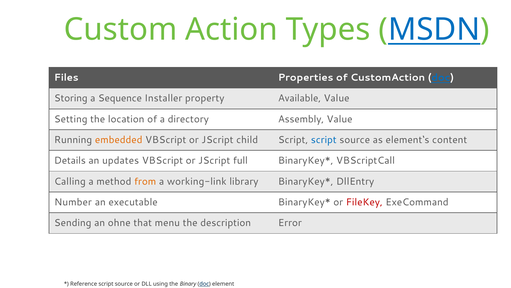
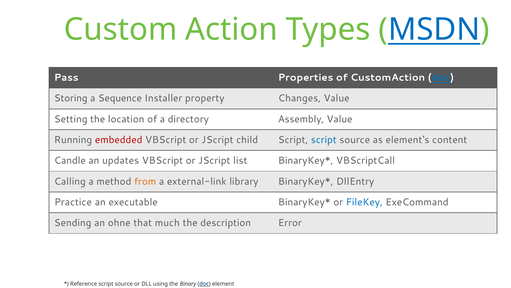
Files: Files -> Pass (66, 77)
Available: Available -> Changes (300, 98)
embedded colour: orange -> red (119, 140)
Details: Details -> Candle (70, 160)
full: full -> list (240, 160)
working-link: working-link -> external-link (197, 181)
Number: Number -> Practice (73, 202)
FileKey colour: red -> blue (364, 202)
menu: menu -> much (167, 222)
